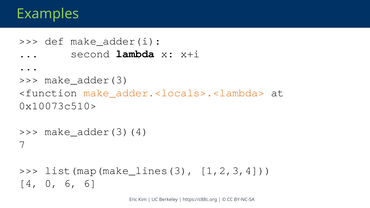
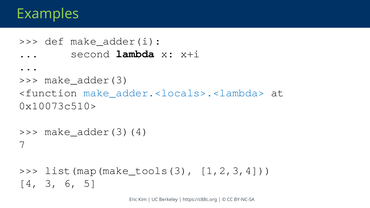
make_adder.<locals>.<lambda> colour: orange -> blue (174, 93)
list(map(make_lines(3: list(map(make_lines(3 -> list(map(make_tools(3 (119, 171)
0: 0 -> 3 (51, 184)
6 6: 6 -> 5 (90, 184)
